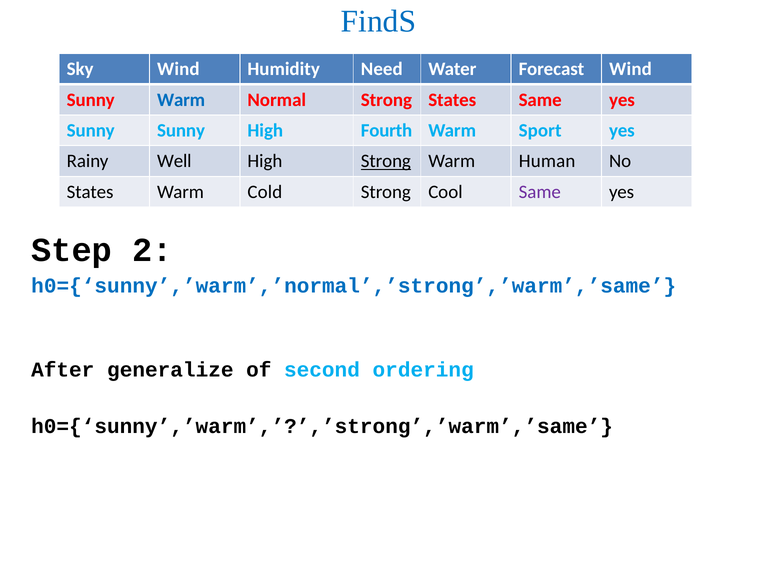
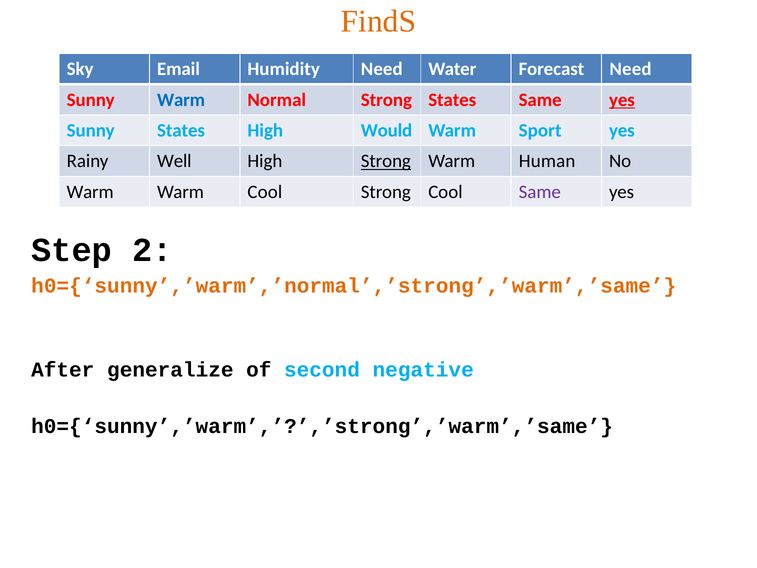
FindS colour: blue -> orange (378, 21)
Sky Wind: Wind -> Email (178, 69)
Forecast Wind: Wind -> Need (631, 69)
yes underline: none -> present (622, 100)
Sunny Sunny: Sunny -> States (181, 130)
Fourth: Fourth -> Would (387, 130)
States: States -> Warm (90, 192)
Warm Cold: Cold -> Cool (265, 192)
h0={‘sunny’,’warm’,’normal’,’strong’,’warm’,’same colour: blue -> orange (354, 286)
ordering: ordering -> negative (423, 370)
